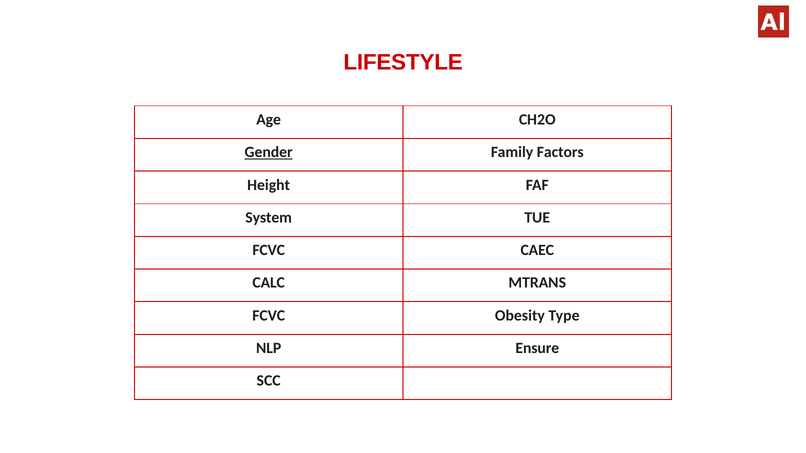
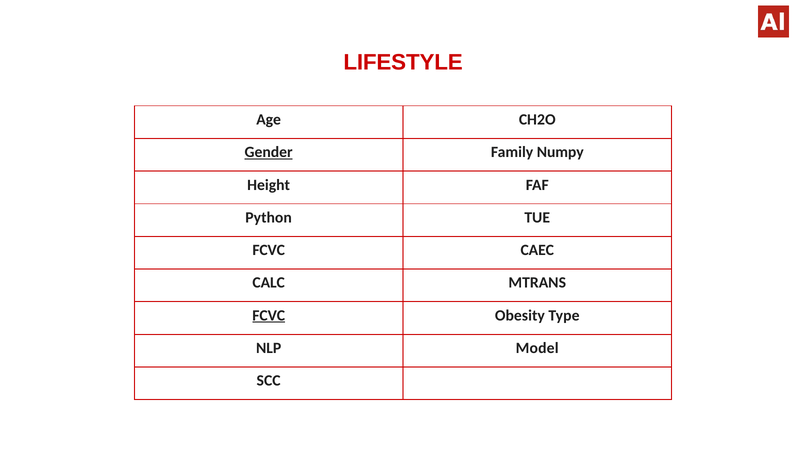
Factors: Factors -> Numpy (560, 152)
System: System -> Python (269, 218)
FCVC underline: none -> present (269, 316)
Ensure: Ensure -> Model (537, 348)
